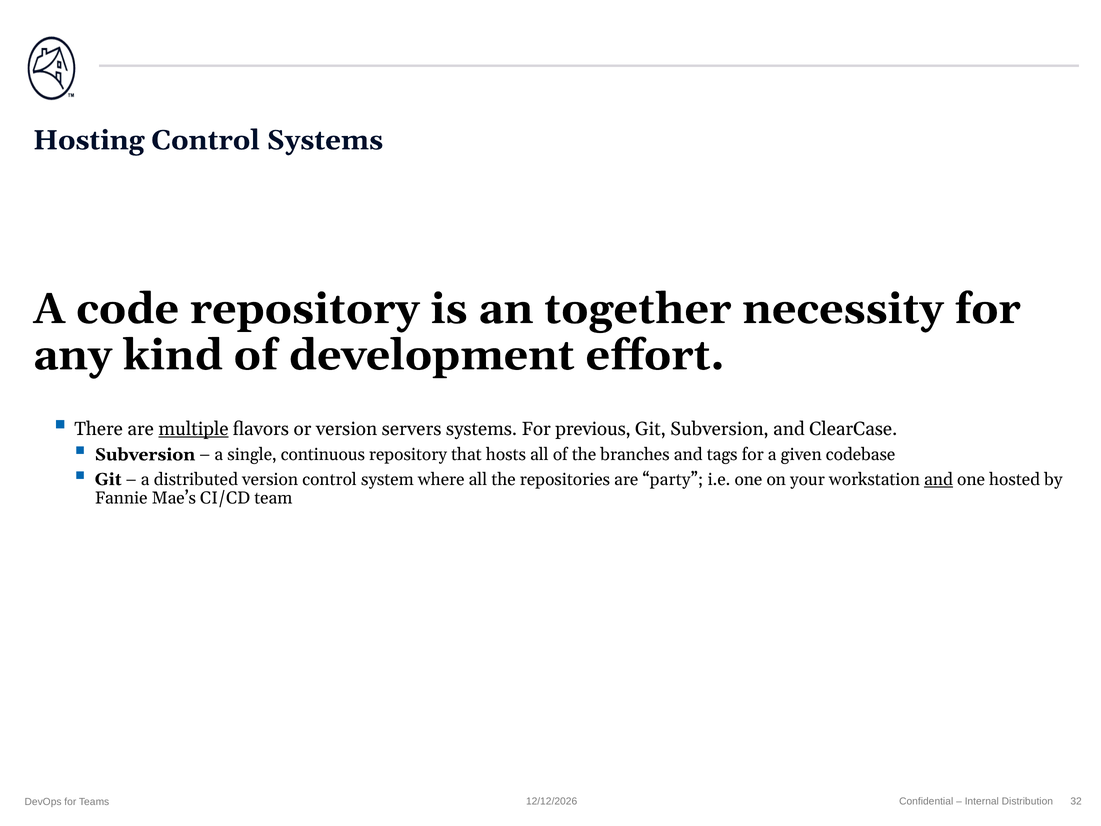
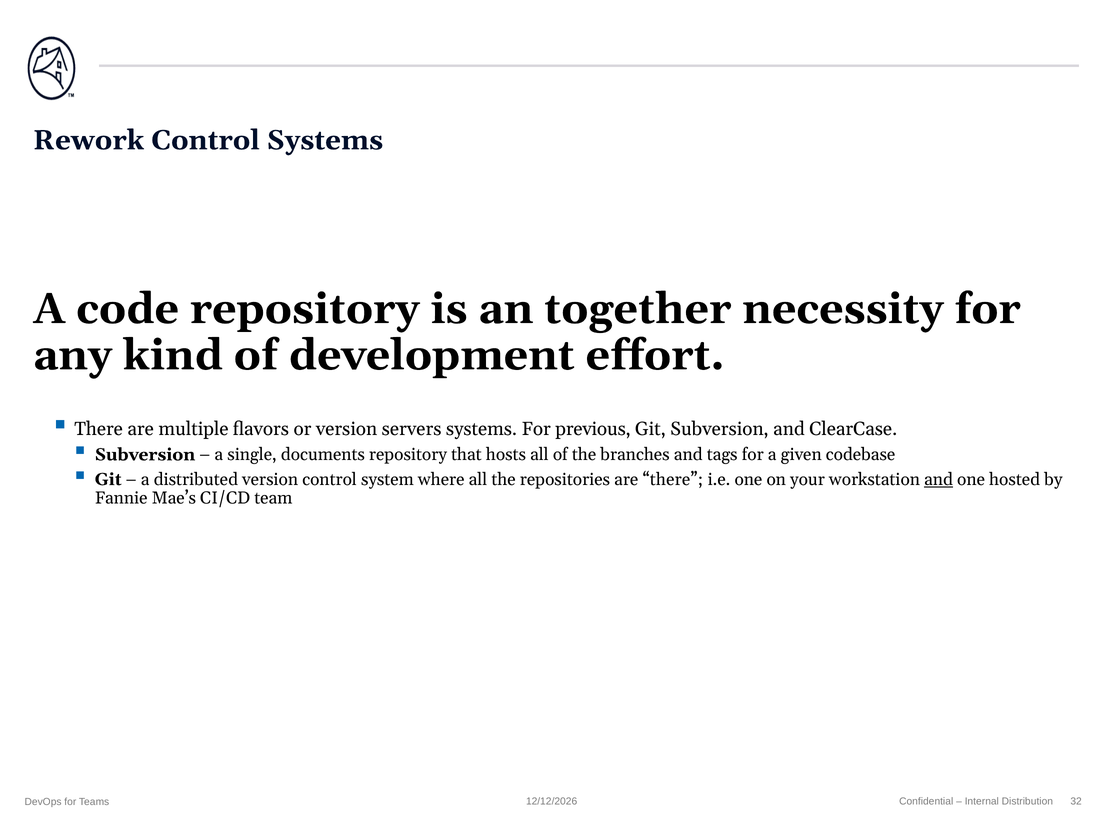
Hosting: Hosting -> Rework (89, 140)
multiple underline: present -> none (193, 429)
continuous: continuous -> documents (323, 454)
are party: party -> there (673, 479)
